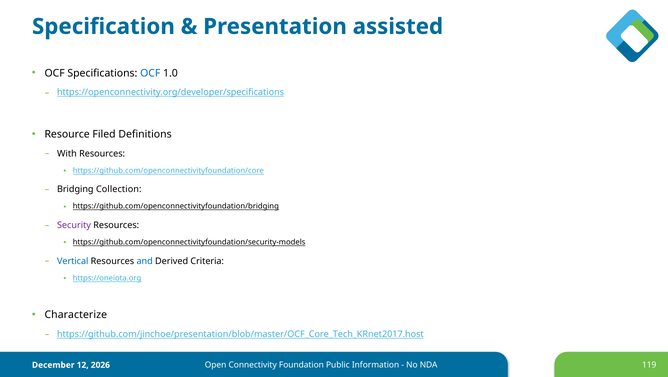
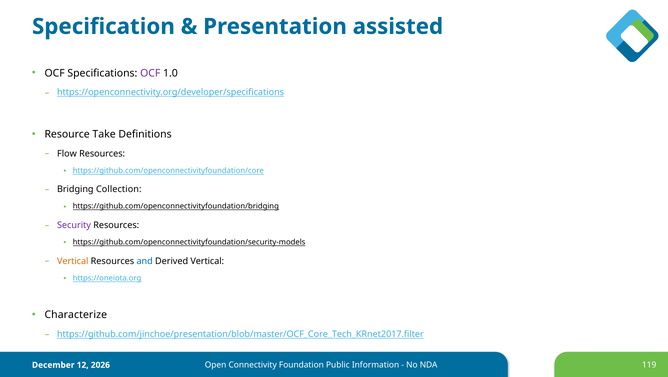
OCF colour: blue -> purple (150, 73)
Filed: Filed -> Take (104, 134)
With: With -> Flow (67, 153)
Vertical colour: blue -> orange (73, 261)
Derived Criteria: Criteria -> Vertical (207, 261)
https://github.com/jinchoe/presentation/blob/master/OCF_Core_Tech_KRnet2017.host: https://github.com/jinchoe/presentation/blob/master/OCF_Core_Tech_KRnet2017.host -> https://github.com/jinchoe/presentation/blob/master/OCF_Core_Tech_KRnet2017.filter (240, 334)
